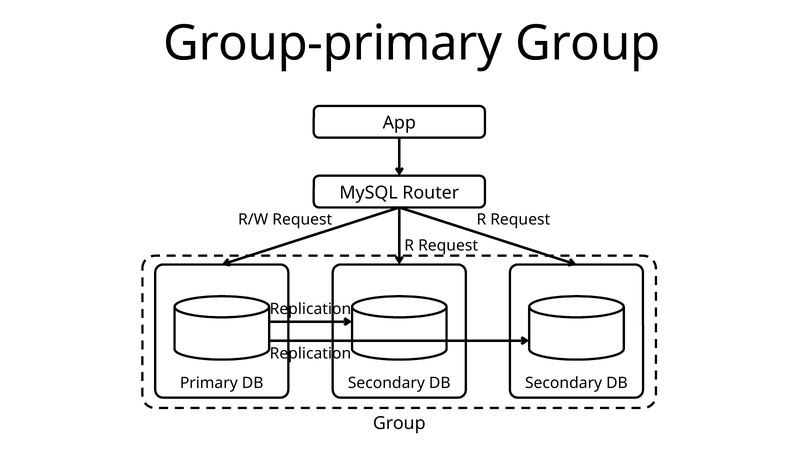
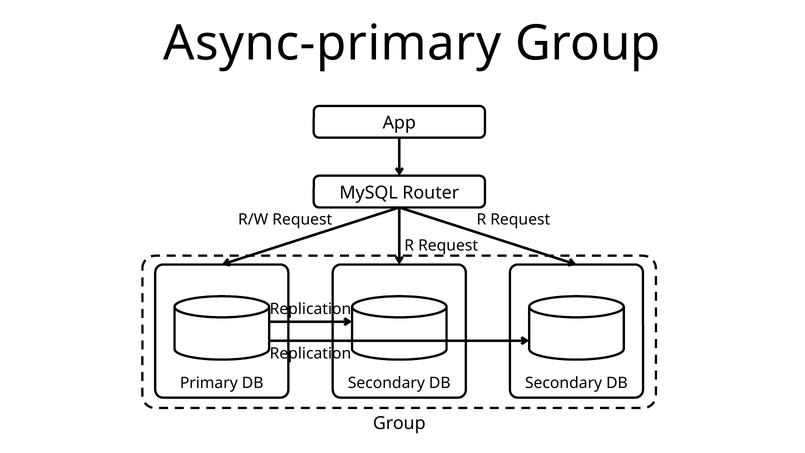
Group-primary: Group-primary -> Async-primary (332, 43)
